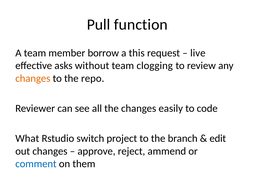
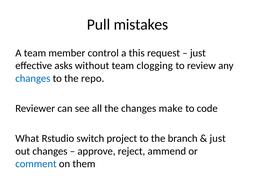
function: function -> mistakes (141, 25)
borrow: borrow -> control (103, 53)
live: live -> just (198, 53)
changes colour: orange -> blue (33, 79)
easily: easily -> make (171, 109)
edit: edit -> just (218, 139)
